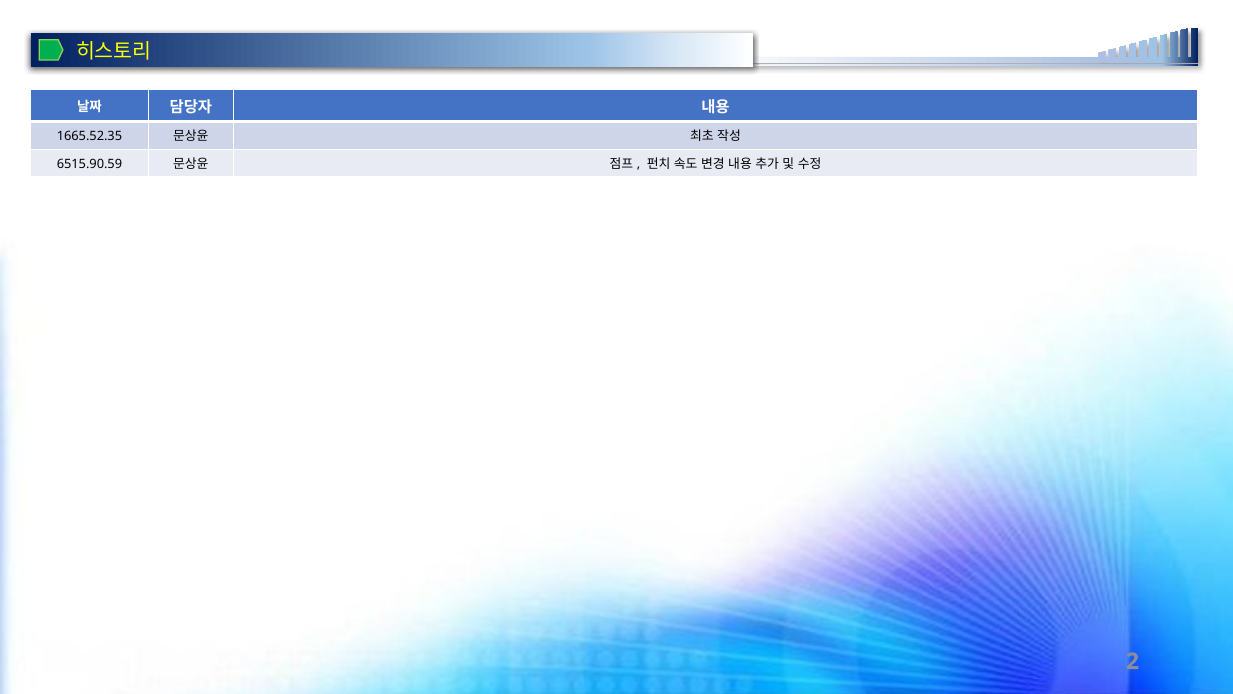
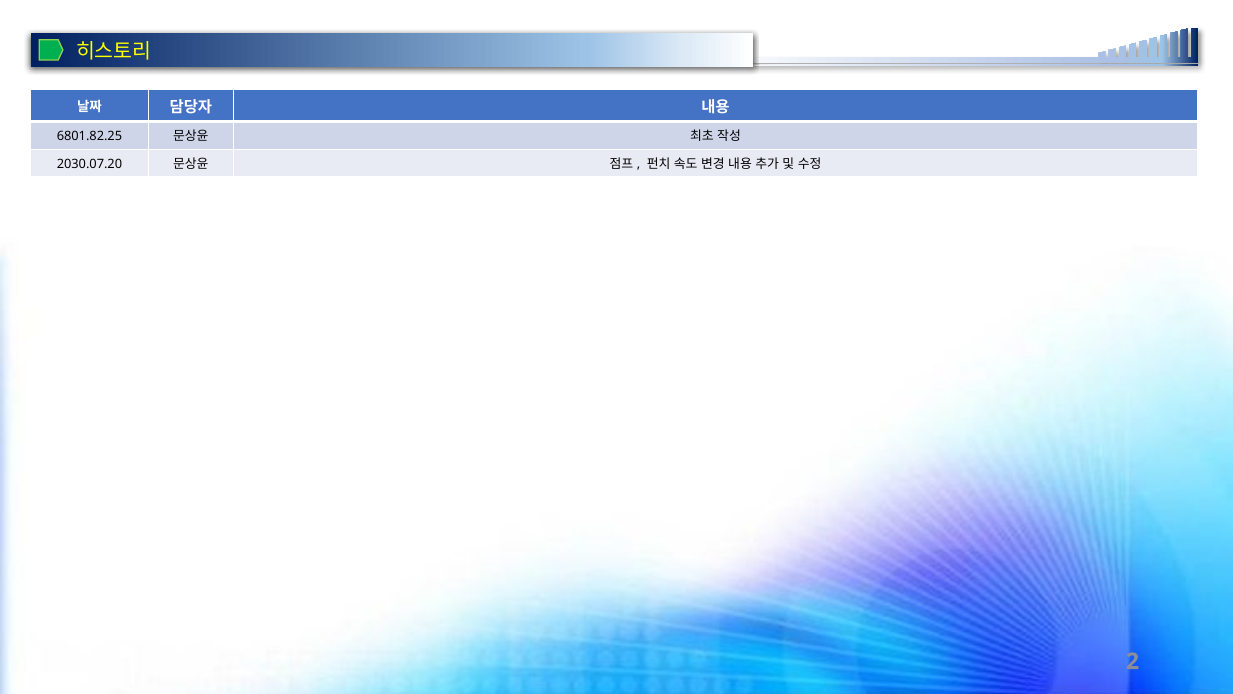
1665.52.35: 1665.52.35 -> 6801.82.25 (89, 136)
6515.90.59: 6515.90.59 -> 2030.07.20 (89, 164)
